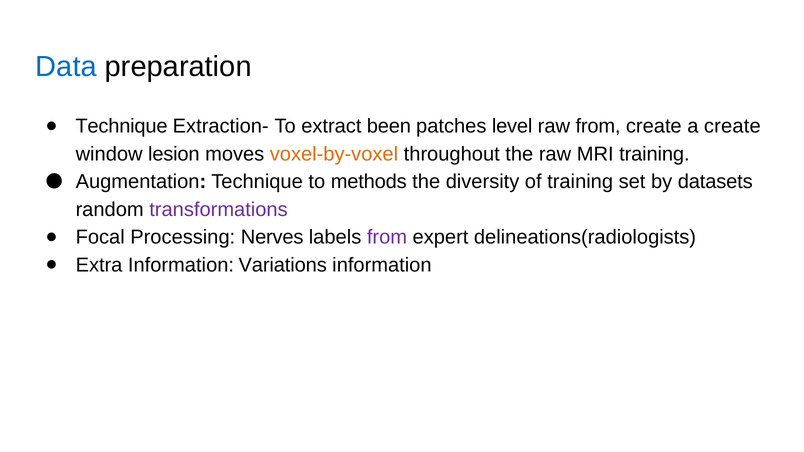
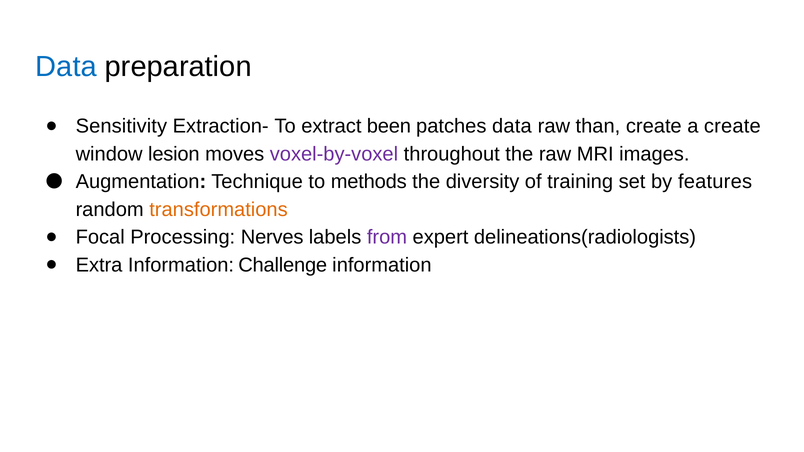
Technique: Technique -> Sensitivity (121, 126)
patches level: level -> data (512, 126)
raw from: from -> than (598, 126)
voxel-by-voxel colour: orange -> purple (334, 154)
MRI training: training -> images (654, 154)
datasets: datasets -> features (715, 182)
transformations colour: purple -> orange (219, 210)
Variations: Variations -> Challenge (283, 265)
